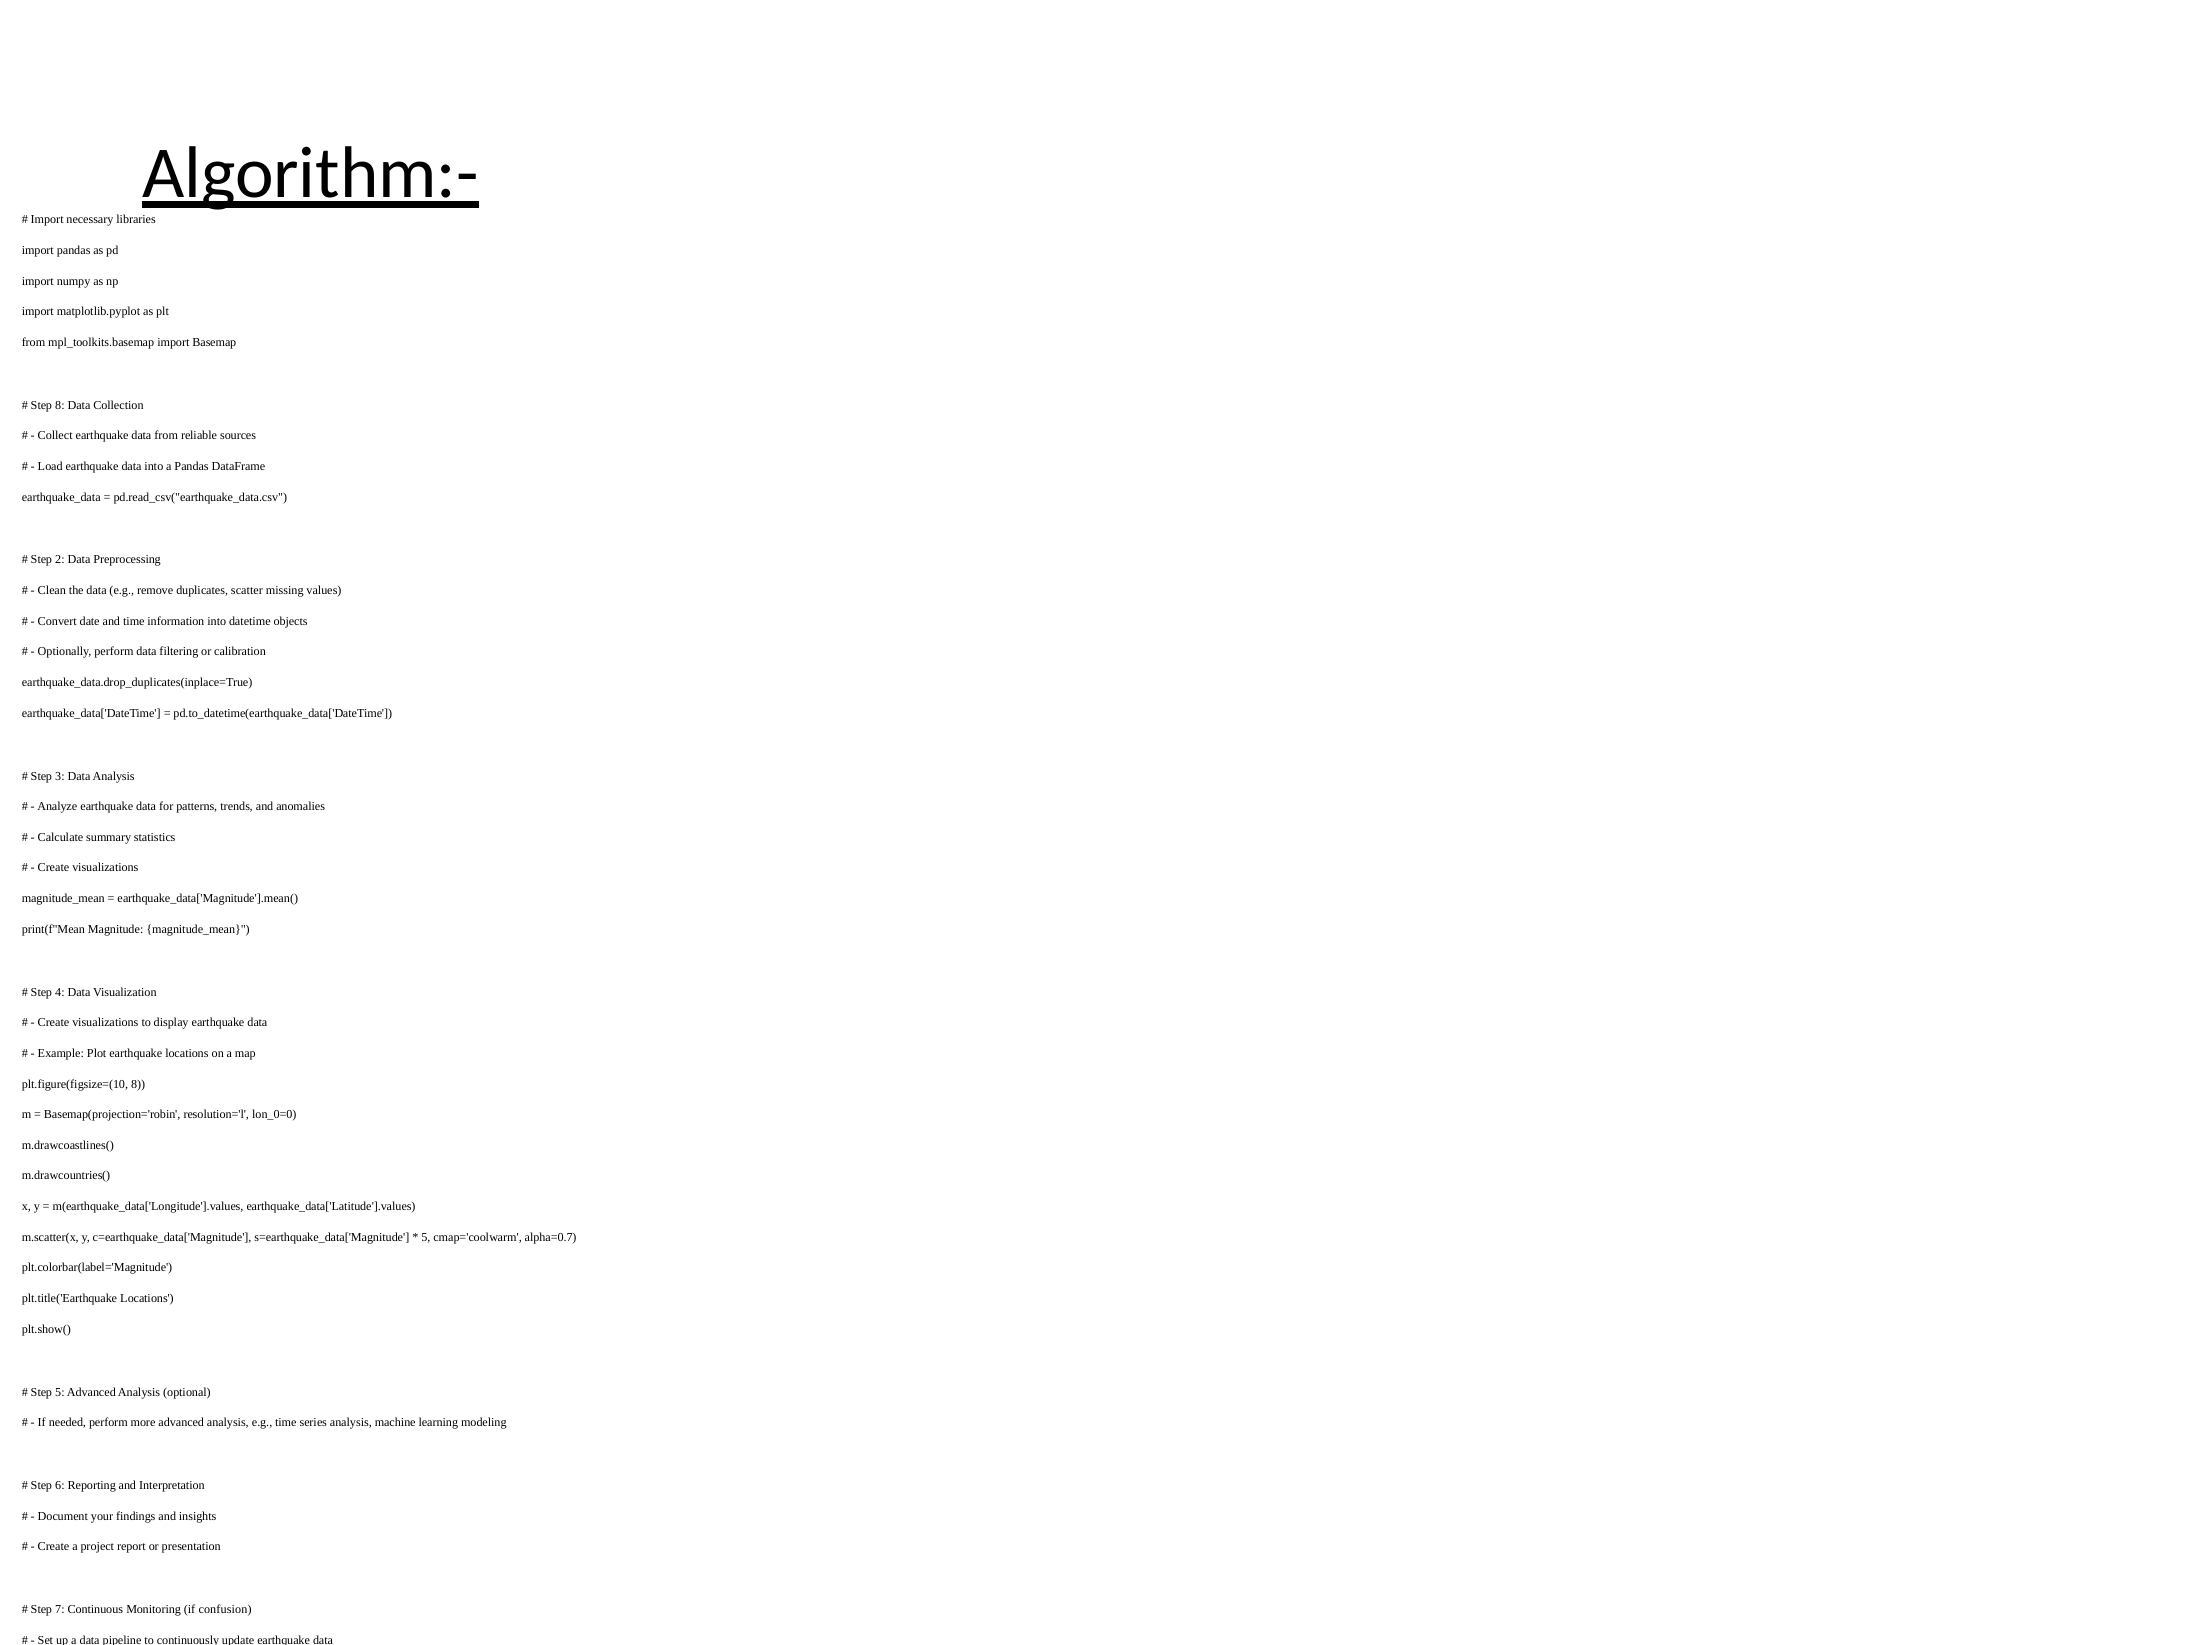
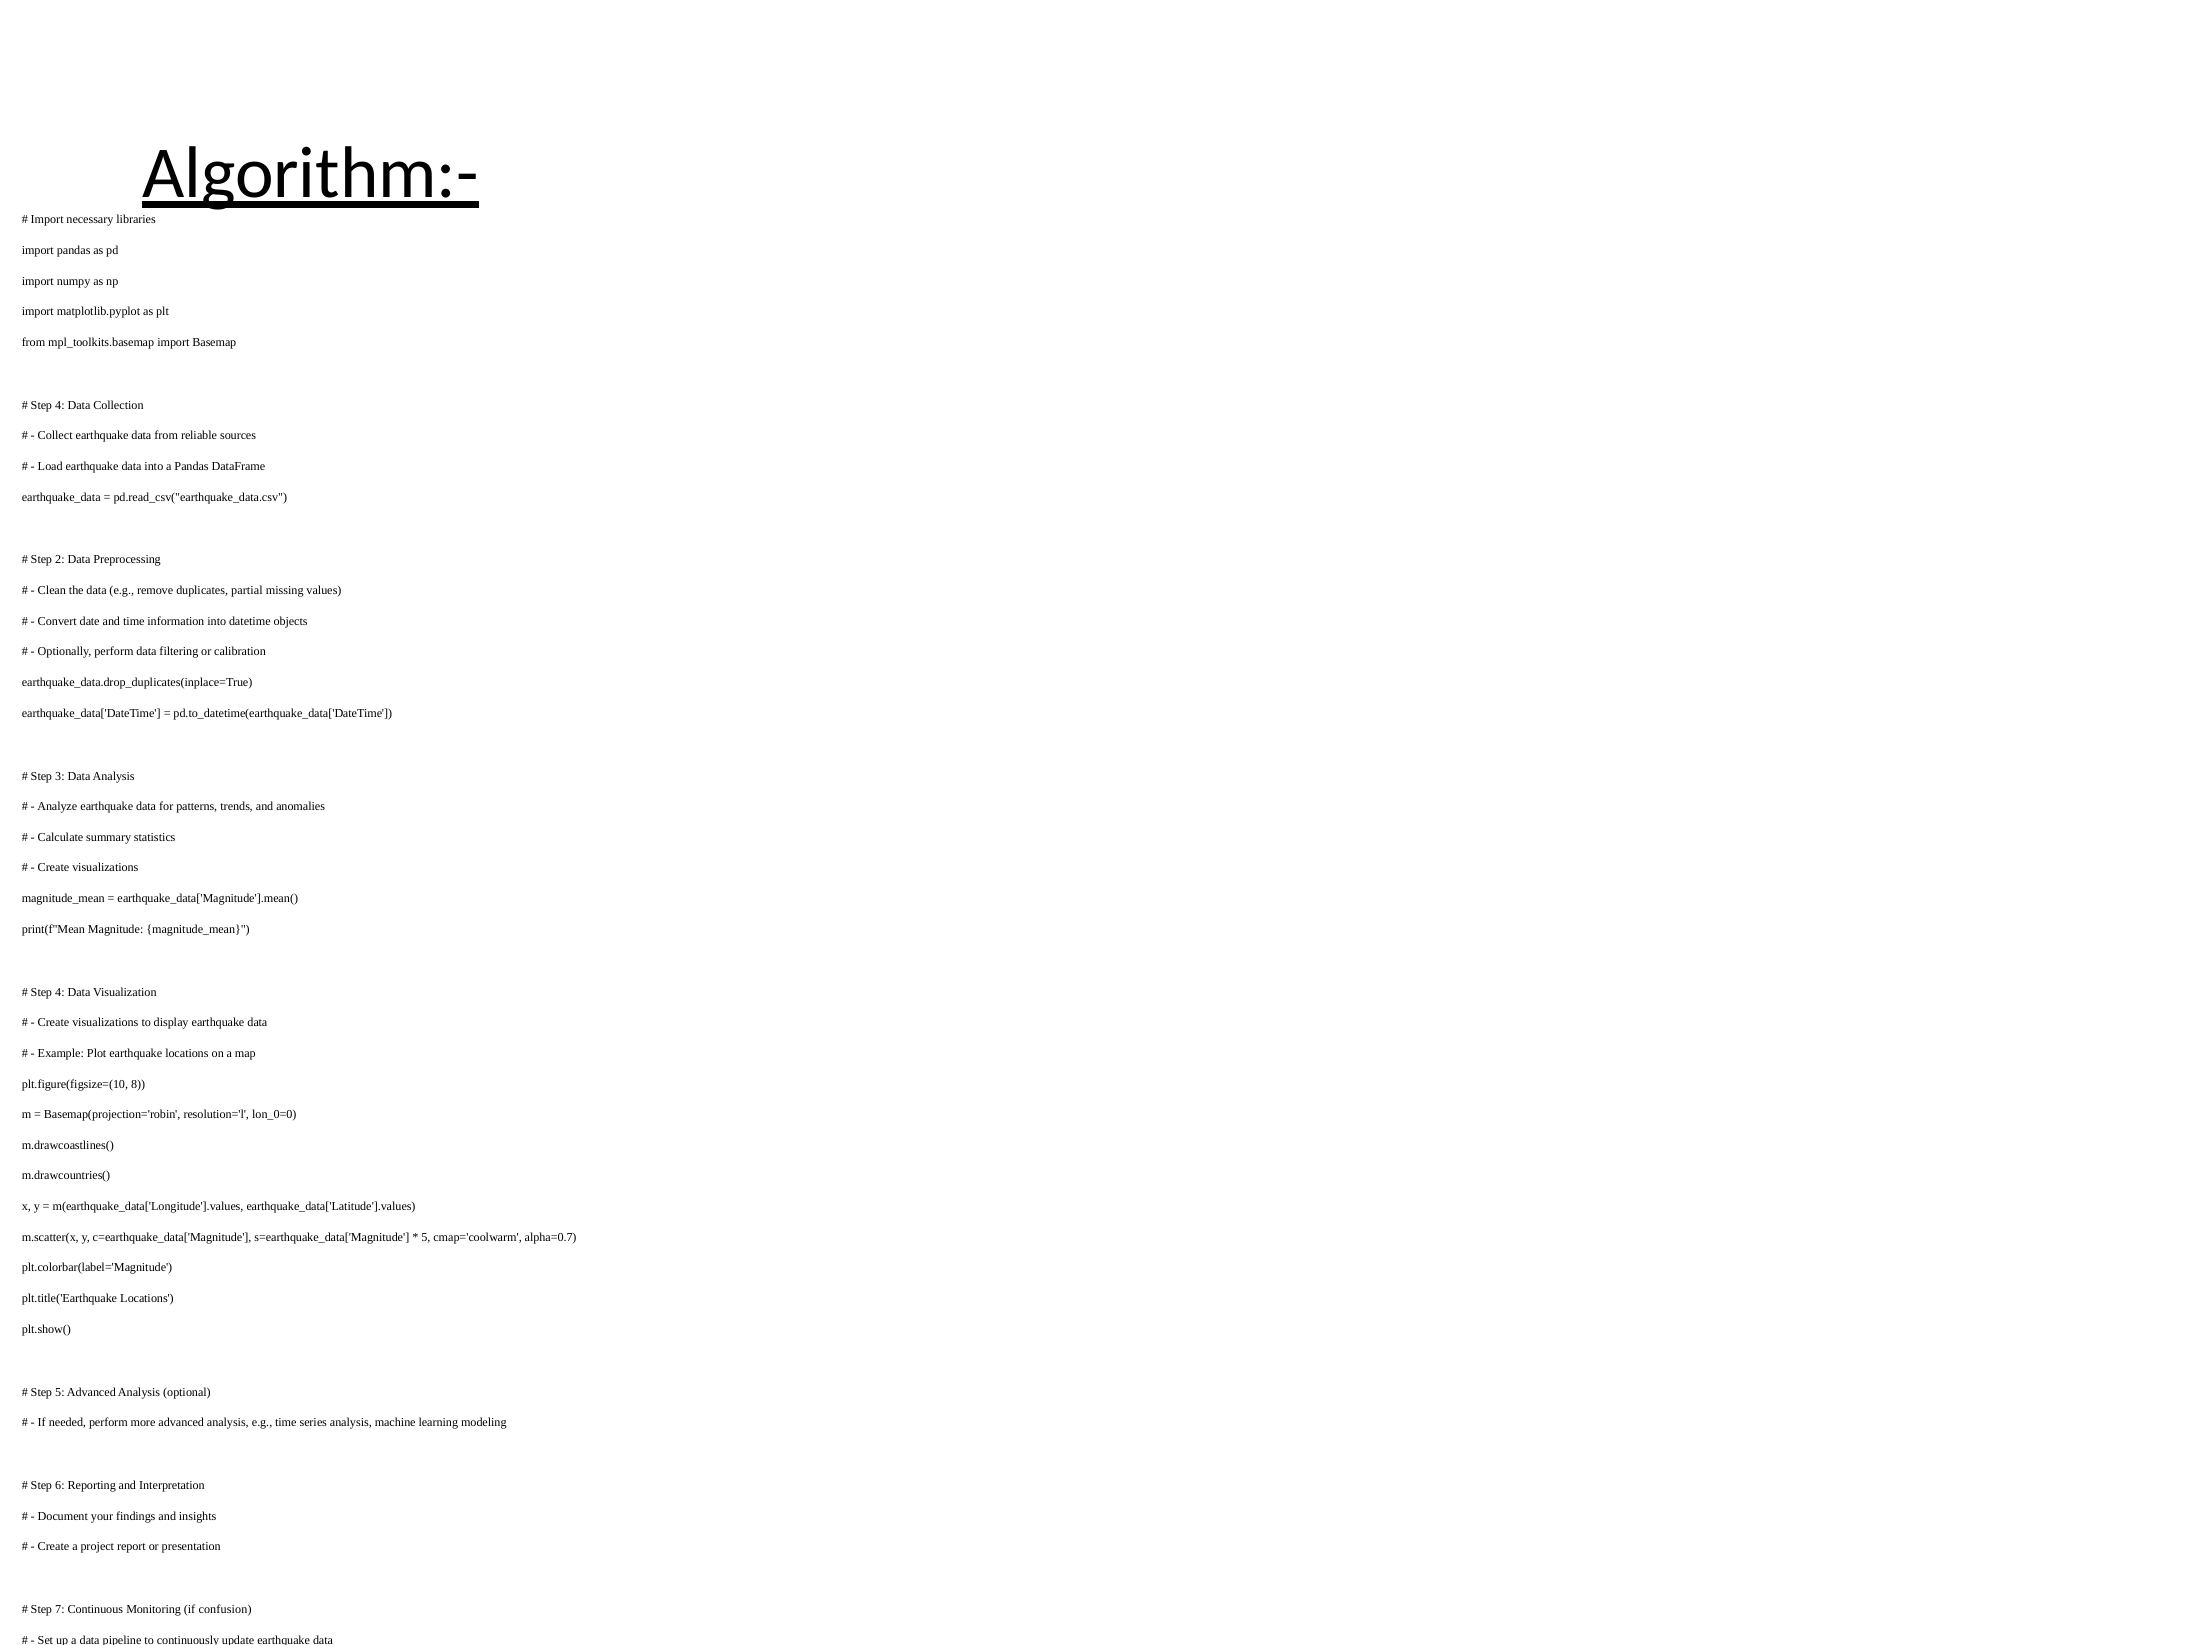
8: 8 -> 4 (60, 405)
scatter: scatter -> partial (247, 591)
